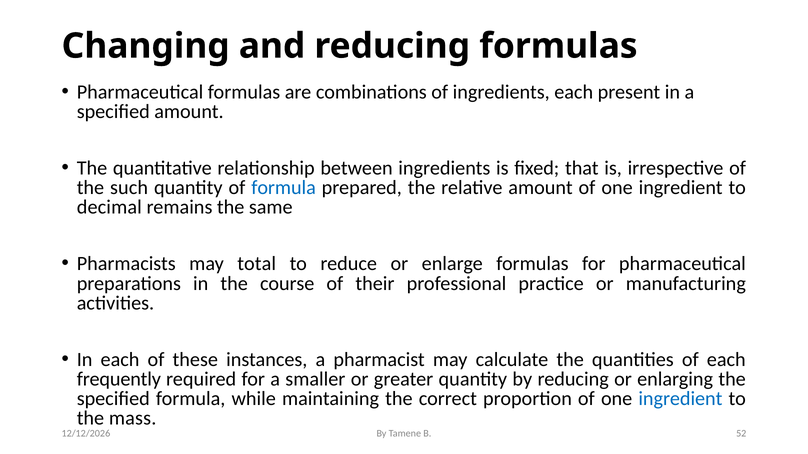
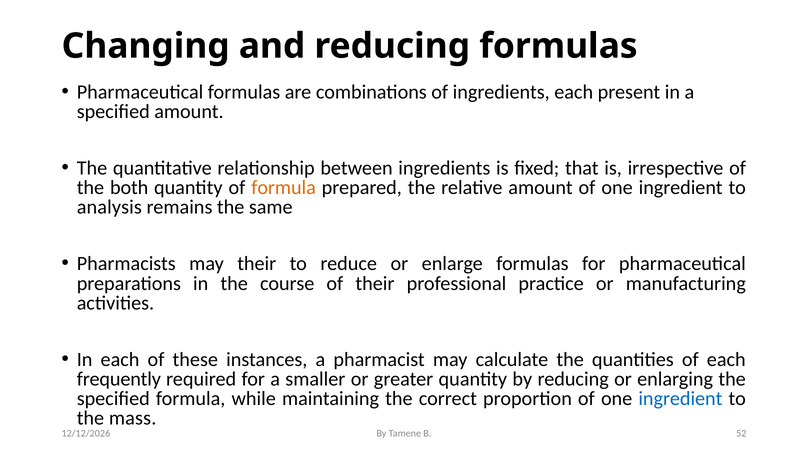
such: such -> both (129, 188)
formula colour: blue -> orange (284, 188)
decimal: decimal -> analysis (109, 207)
may total: total -> their (257, 264)
